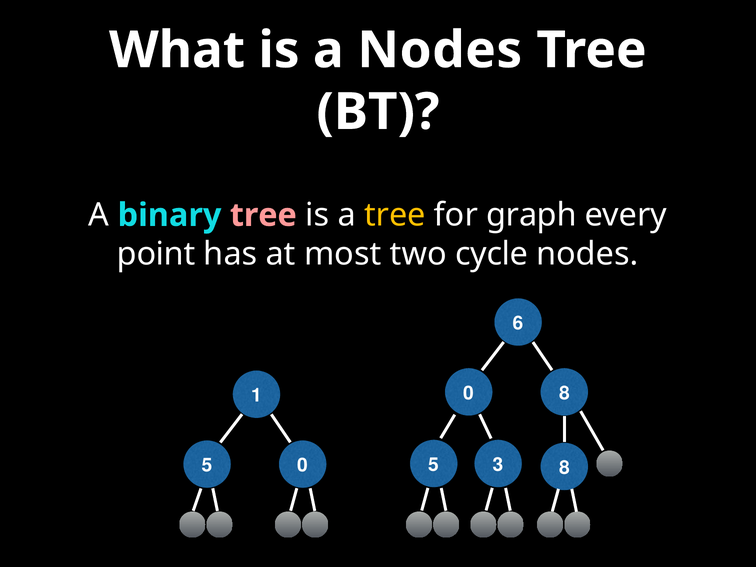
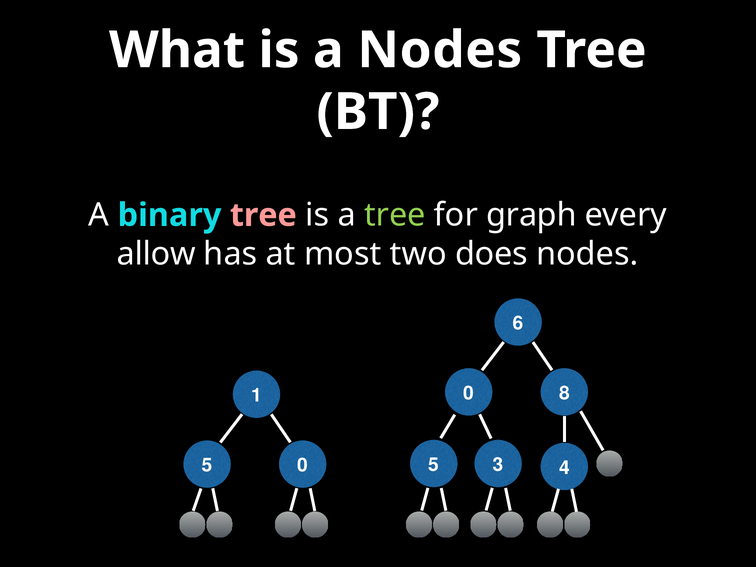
tree colour: yellow -> light green (395, 215)
point: point -> allow (156, 254)
cycle: cycle -> does (492, 254)
8: 8 -> 4 (564, 468)
